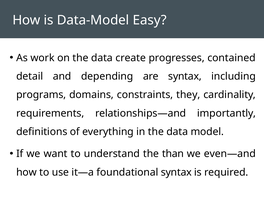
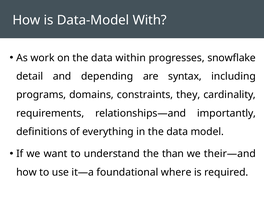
Easy: Easy -> With (150, 20)
create: create -> within (131, 58)
contained: contained -> snowflake (232, 58)
even—and: even—and -> their—and (230, 154)
foundational syntax: syntax -> where (176, 172)
